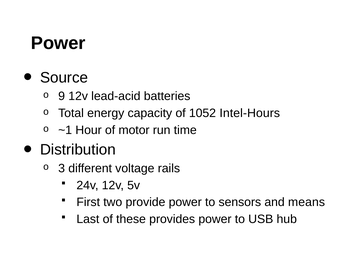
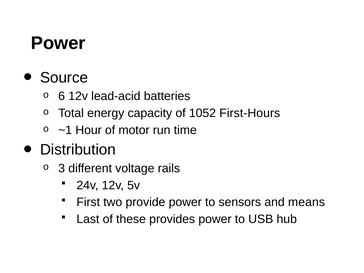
9: 9 -> 6 (62, 96)
Intel-Hours: Intel-Hours -> First-Hours (250, 113)
